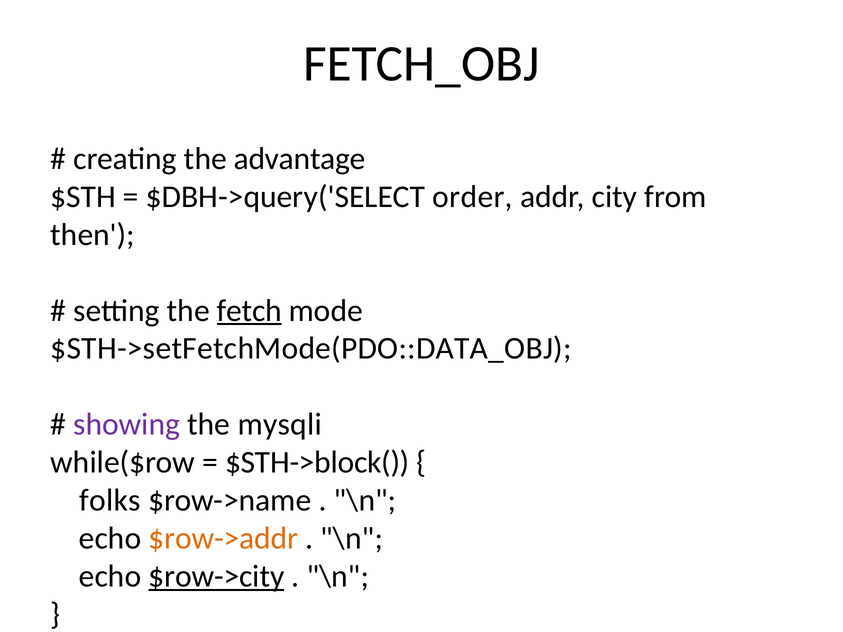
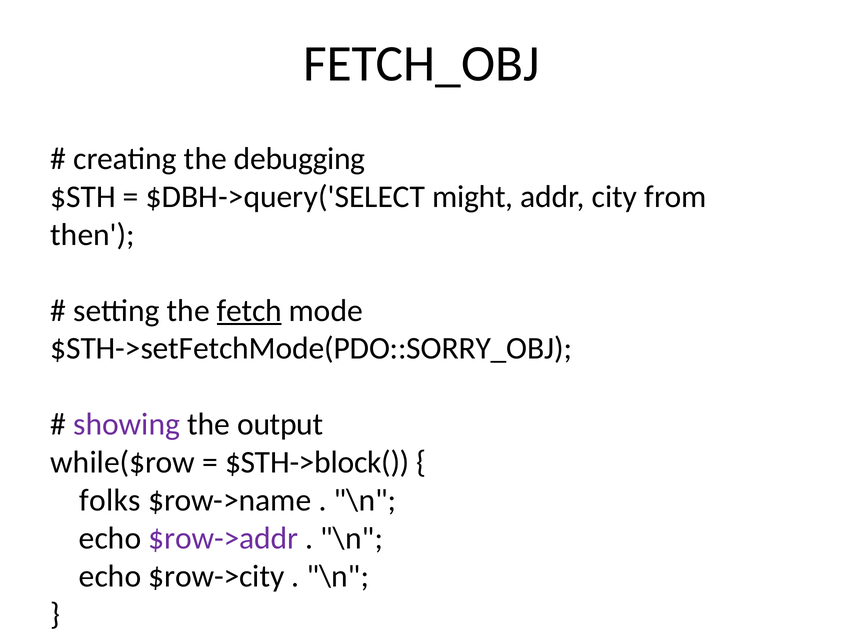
advantage: advantage -> debugging (300, 159)
order: order -> might (473, 197)
$STH->setFetchMode(PDO::DATA_OBJ: $STH->setFetchMode(PDO::DATA_OBJ -> $STH->setFetchMode(PDO::SORRY_OBJ (311, 349)
mysqli: mysqli -> output (280, 425)
$row->addr colour: orange -> purple (223, 539)
$row->city underline: present -> none (216, 576)
